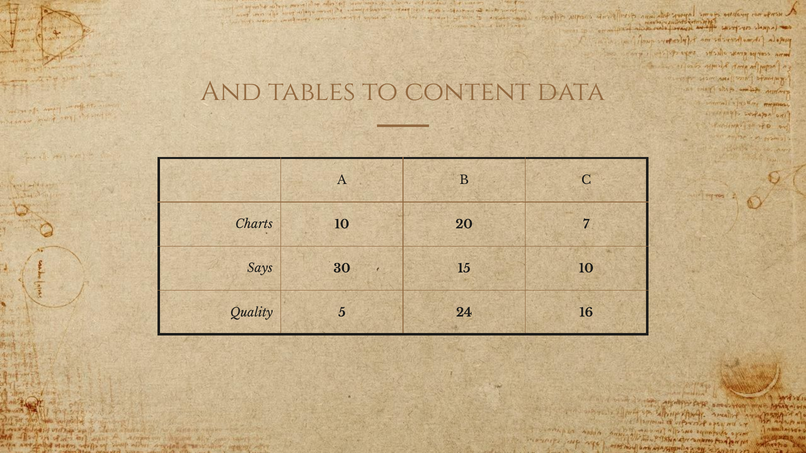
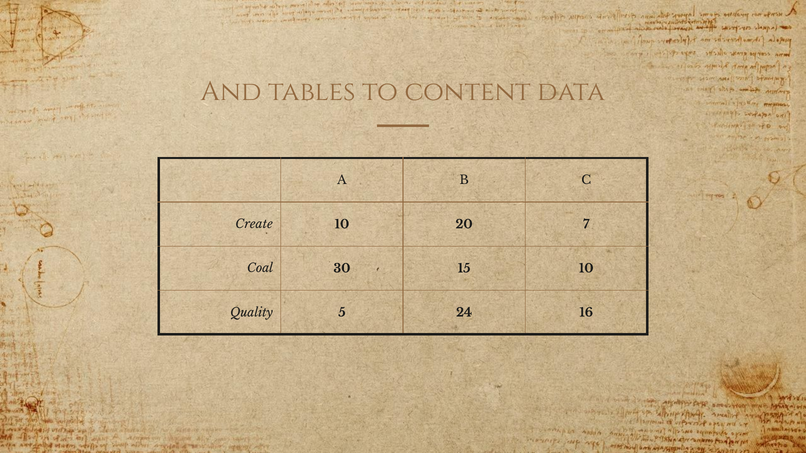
Charts: Charts -> Create (254, 225)
Says: Says -> Coal (260, 269)
